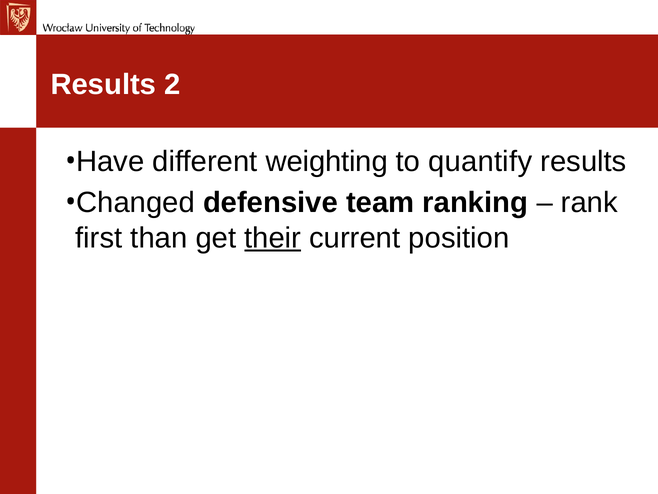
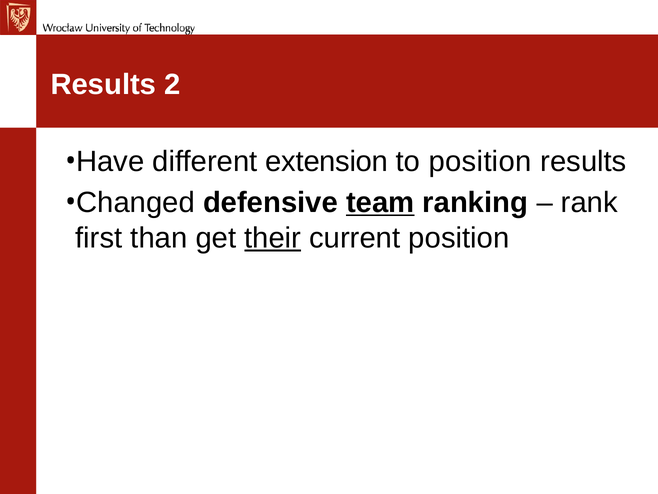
weighting: weighting -> extension (327, 162)
to quantify: quantify -> position (480, 162)
team underline: none -> present (380, 203)
